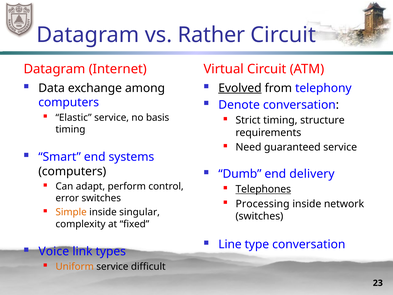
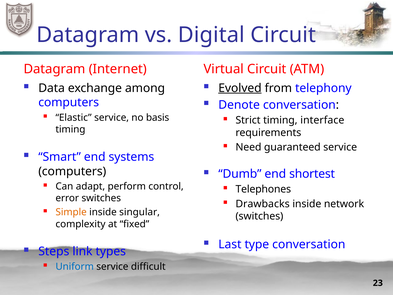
Rather: Rather -> Digital (211, 35)
structure: structure -> interface (322, 120)
delivery: delivery -> shortest (312, 174)
Telephones underline: present -> none (263, 189)
Processing: Processing -> Drawbacks (263, 204)
Line: Line -> Last (230, 244)
Voice: Voice -> Steps (54, 251)
Uniform colour: orange -> blue (75, 266)
